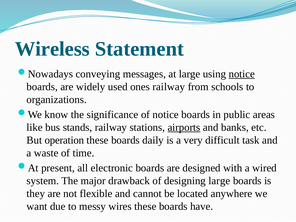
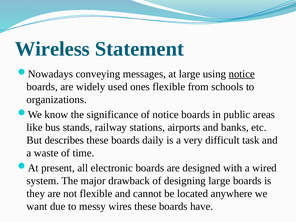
ones railway: railway -> flexible (169, 87)
airports underline: present -> none (184, 127)
operation: operation -> describes (64, 140)
